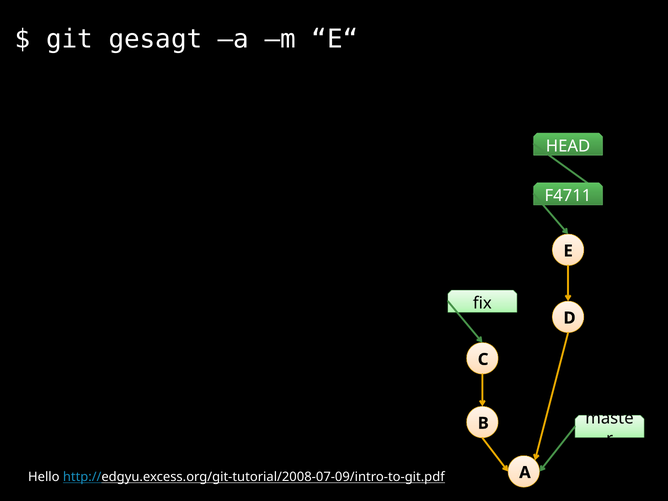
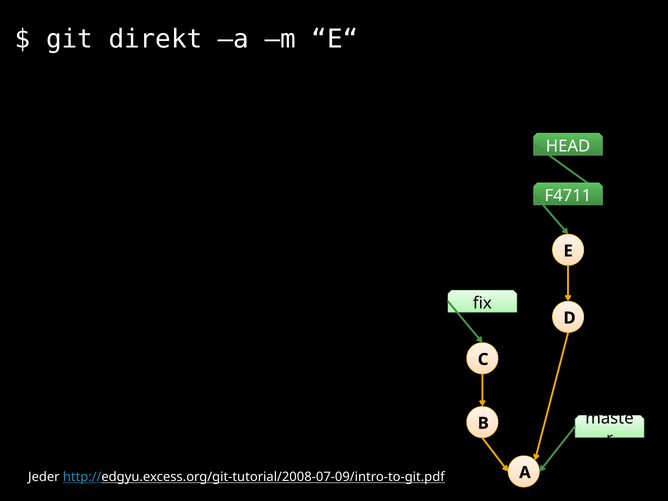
gesagt: gesagt -> direkt (155, 39)
Hello: Hello -> Jeder (44, 477)
